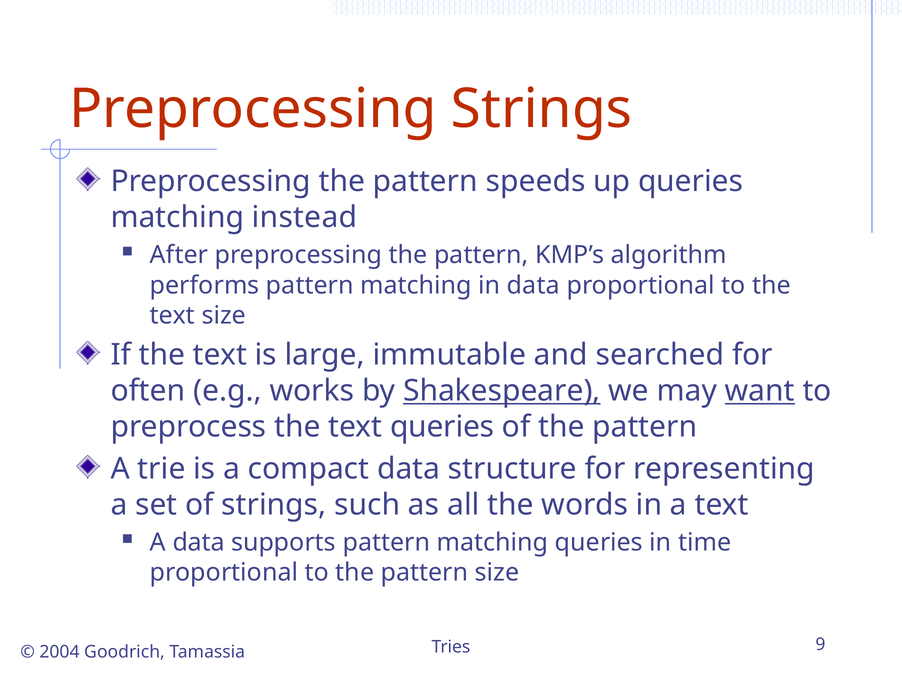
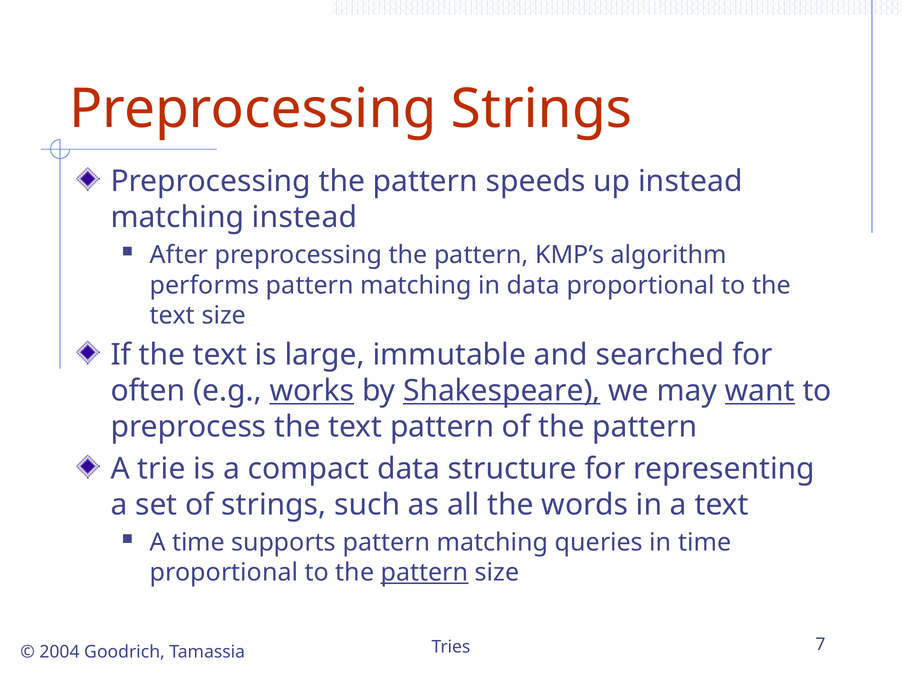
up queries: queries -> instead (690, 182)
works underline: none -> present (312, 391)
text queries: queries -> pattern (442, 427)
A data: data -> time (199, 543)
pattern underline: none -> present (424, 573)
9: 9 -> 7 (820, 645)
